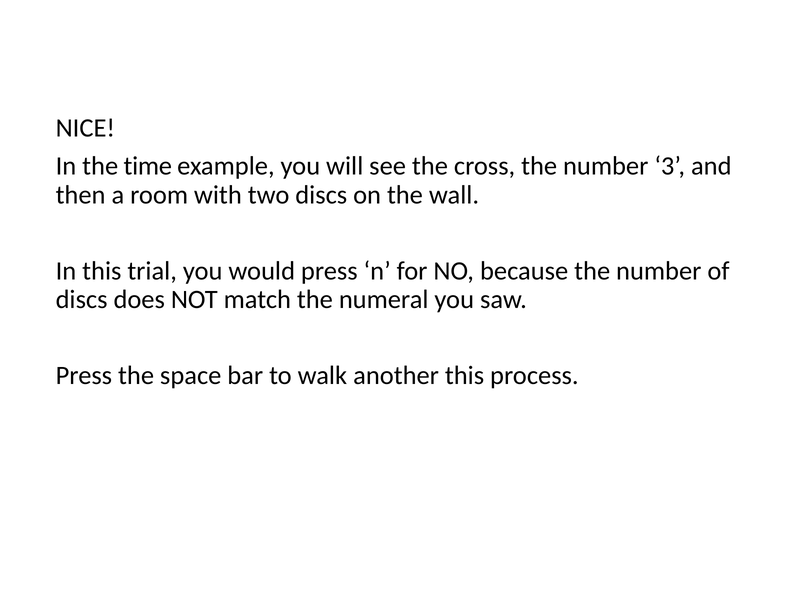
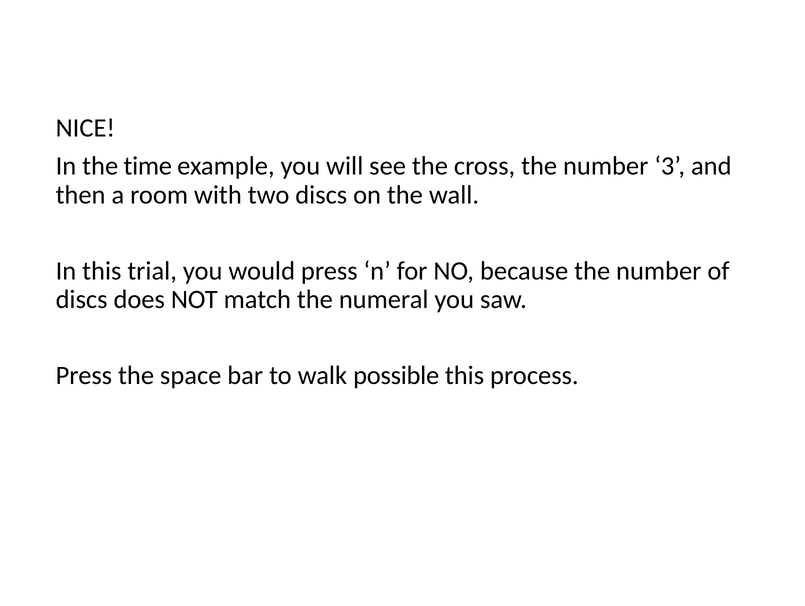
another: another -> possible (396, 376)
